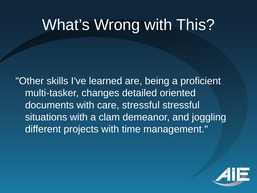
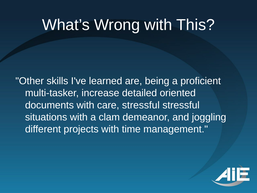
changes: changes -> increase (100, 93)
